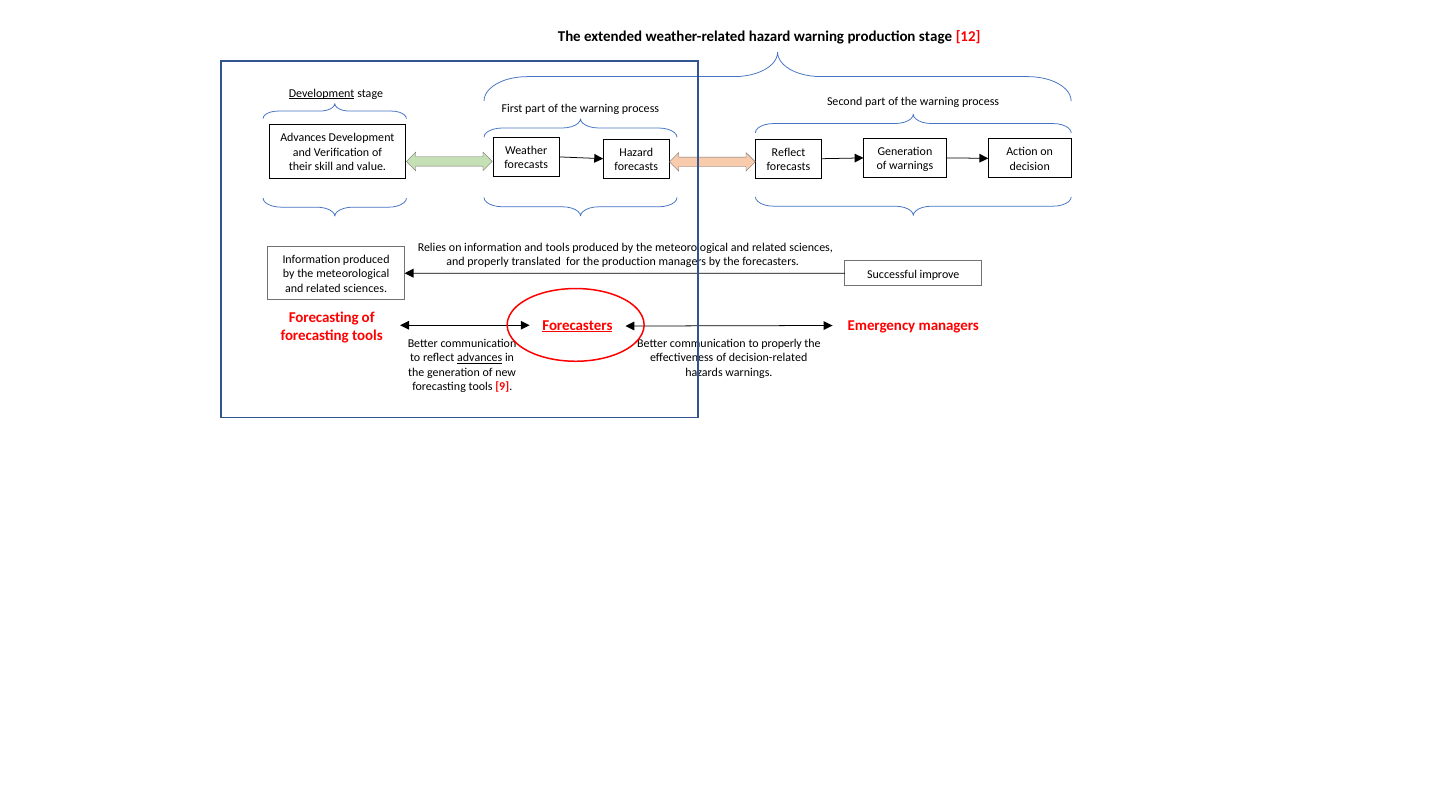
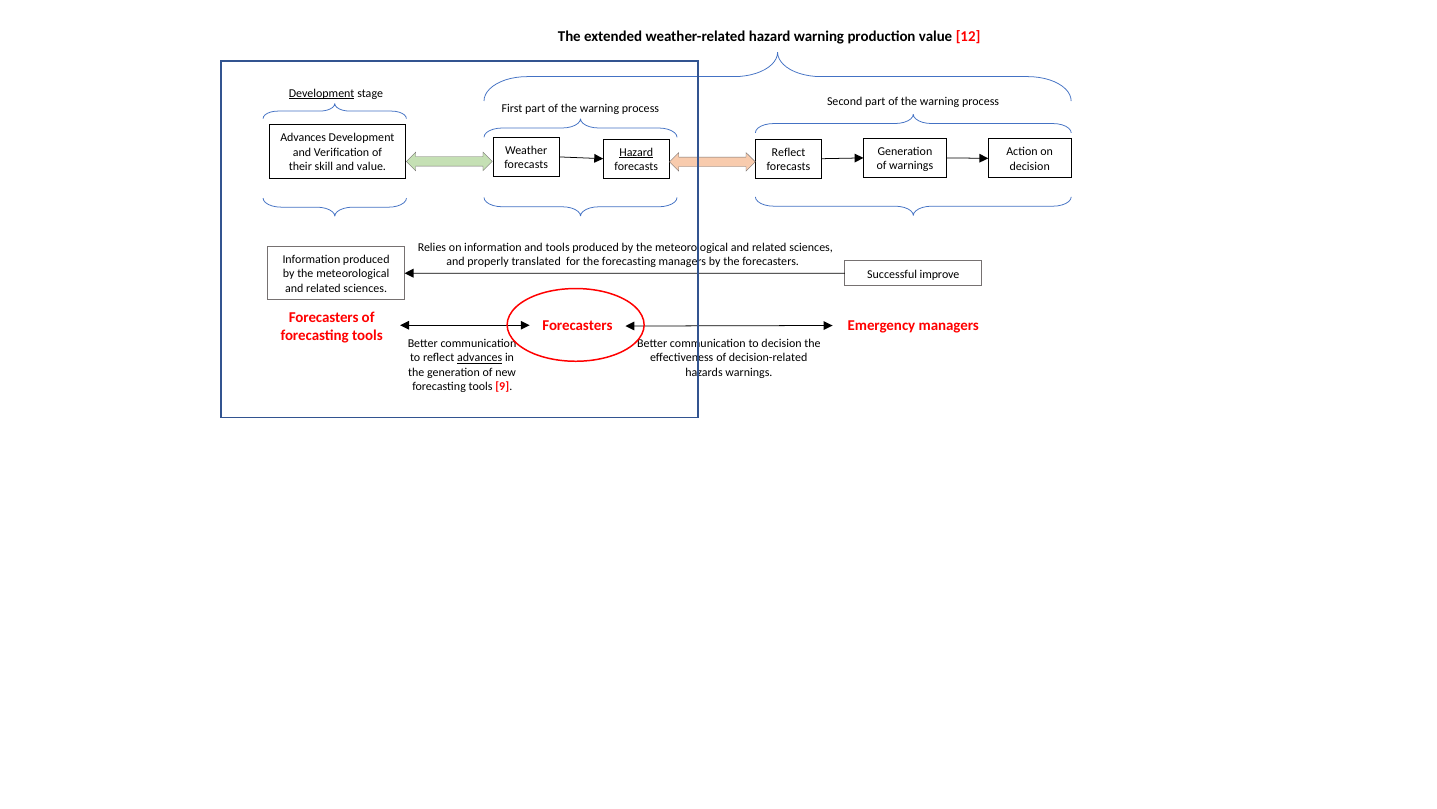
production stage: stage -> value (936, 37)
Hazard underline: none -> present (636, 152)
the production: production -> forecasting (629, 262)
Forecasting: Forecasting -> Forecasters (324, 317)
Forecasters underline: present -> none (577, 325)
to properly: properly -> decision (782, 343)
